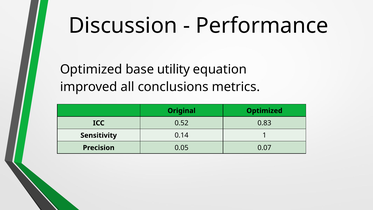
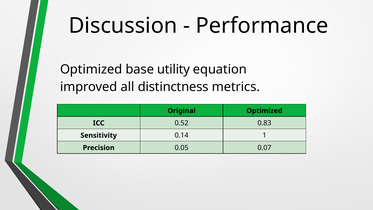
conclusions: conclusions -> distinctness (173, 87)
